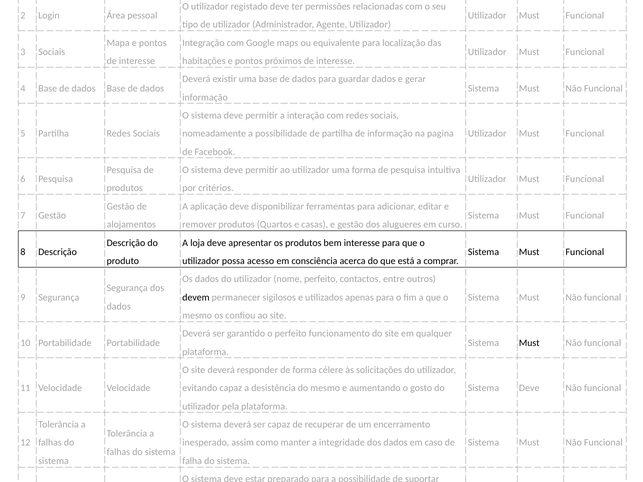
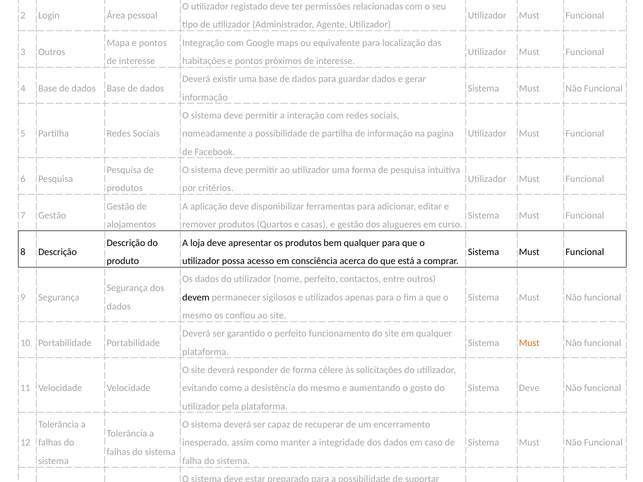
3 Sociais: Sociais -> Outros (52, 52)
bem interesse: interesse -> qualquer (362, 243)
Must colour: black -> orange (529, 343)
evitando capaz: capaz -> como (231, 388)
